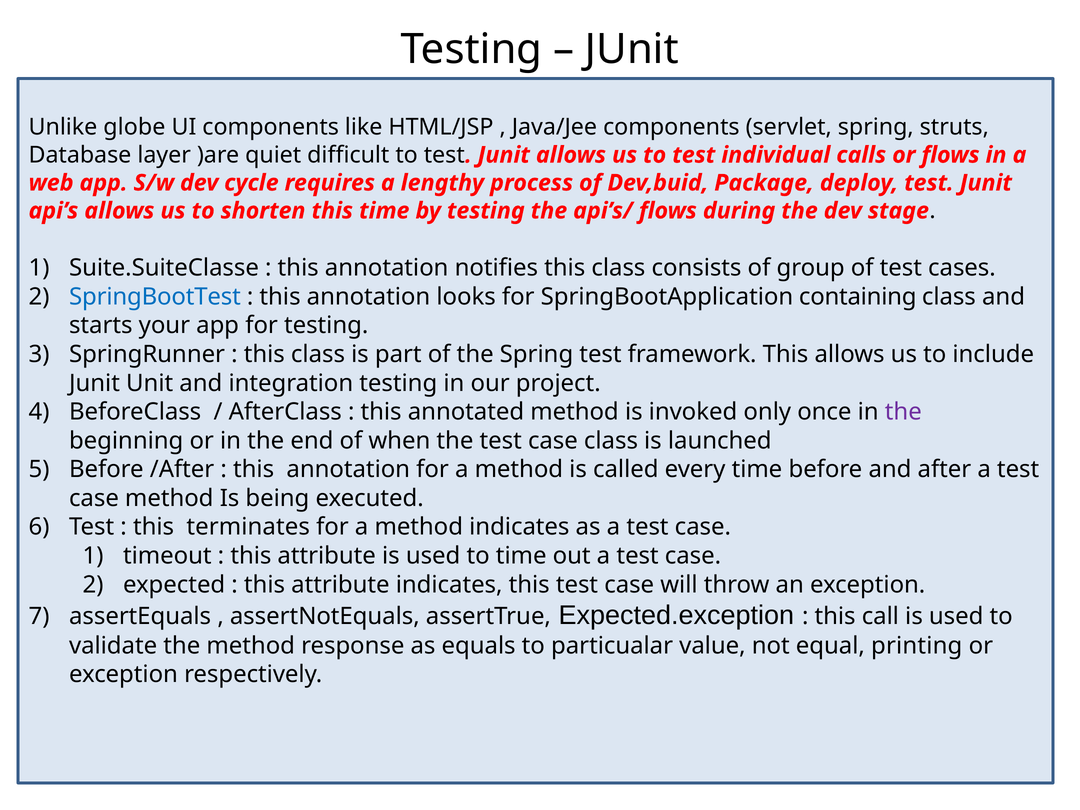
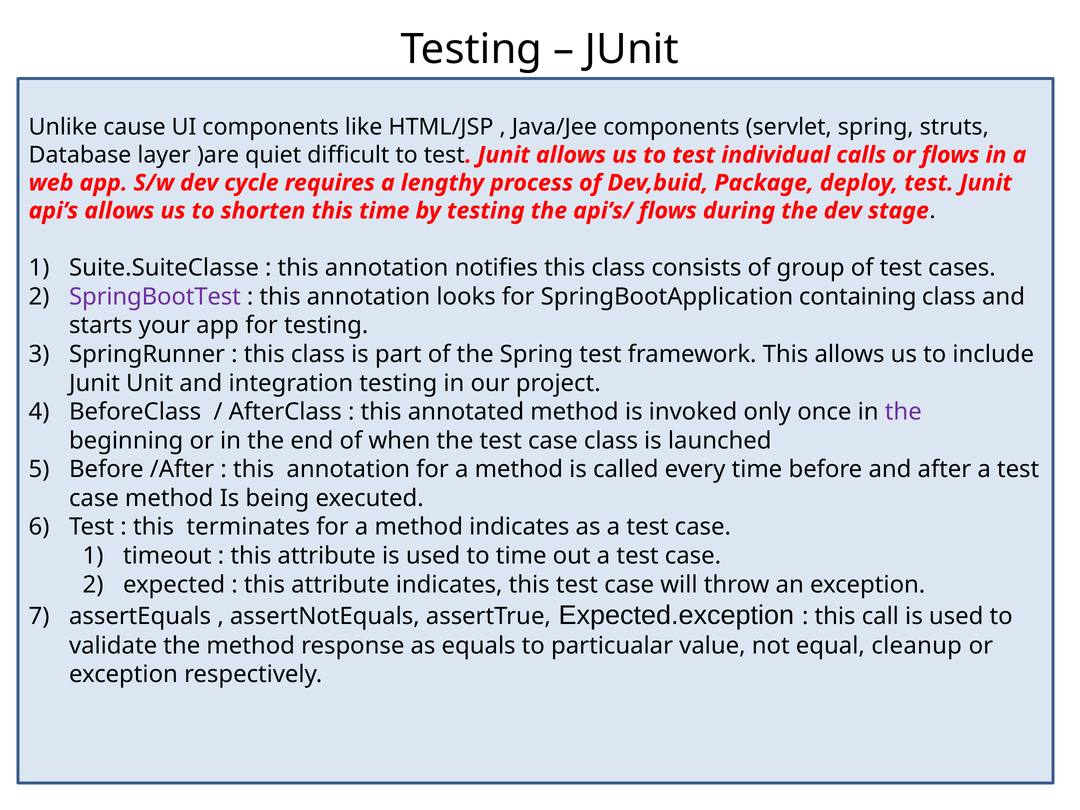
globe: globe -> cause (134, 127)
SpringBootTest colour: blue -> purple (155, 297)
printing: printing -> cleanup (917, 646)
